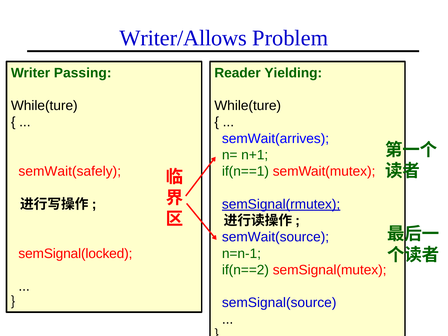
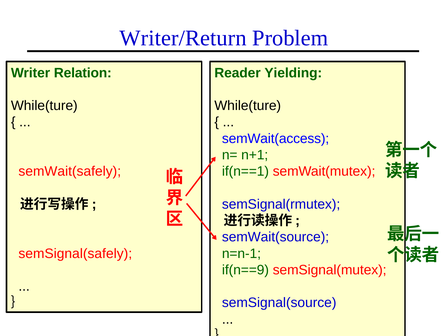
Writer/Allows: Writer/Allows -> Writer/Return (183, 38)
Passing: Passing -> Relation (83, 73)
semWait(arrives: semWait(arrives -> semWait(access (276, 139)
semSignal(rmutex underline: present -> none (281, 204)
semSignal(locked: semSignal(locked -> semSignal(safely (75, 253)
if(n==2: if(n==2 -> if(n==9 (245, 270)
